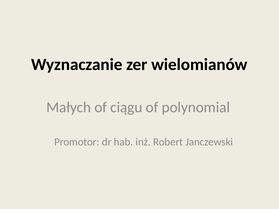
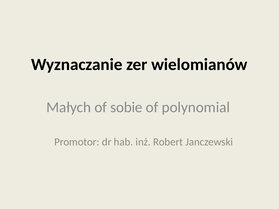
ciągu: ciągu -> sobie (126, 107)
